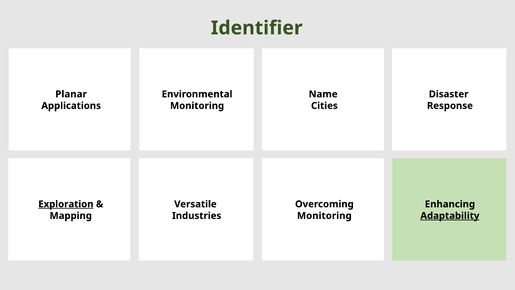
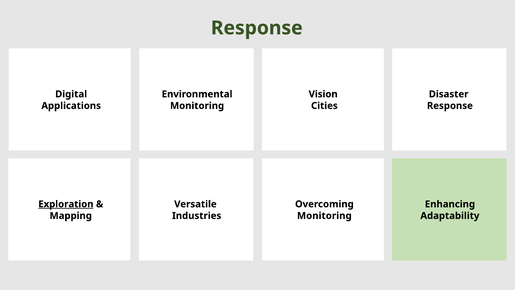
Identifier: Identifier -> Response (257, 28)
Planar: Planar -> Digital (71, 94)
Name: Name -> Vision (323, 94)
Adaptability underline: present -> none (450, 216)
